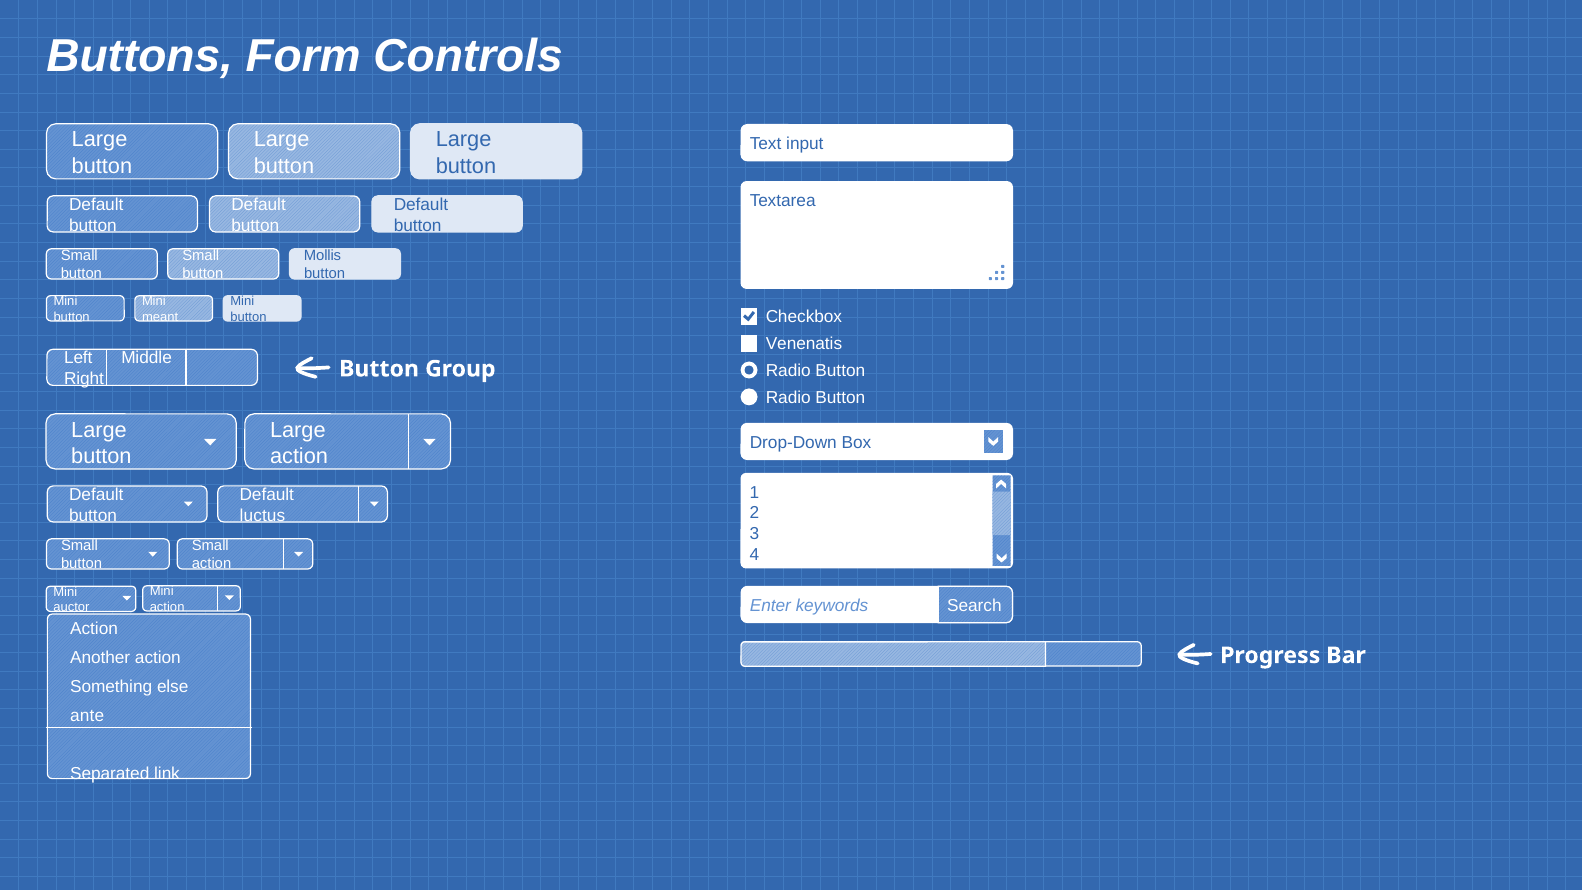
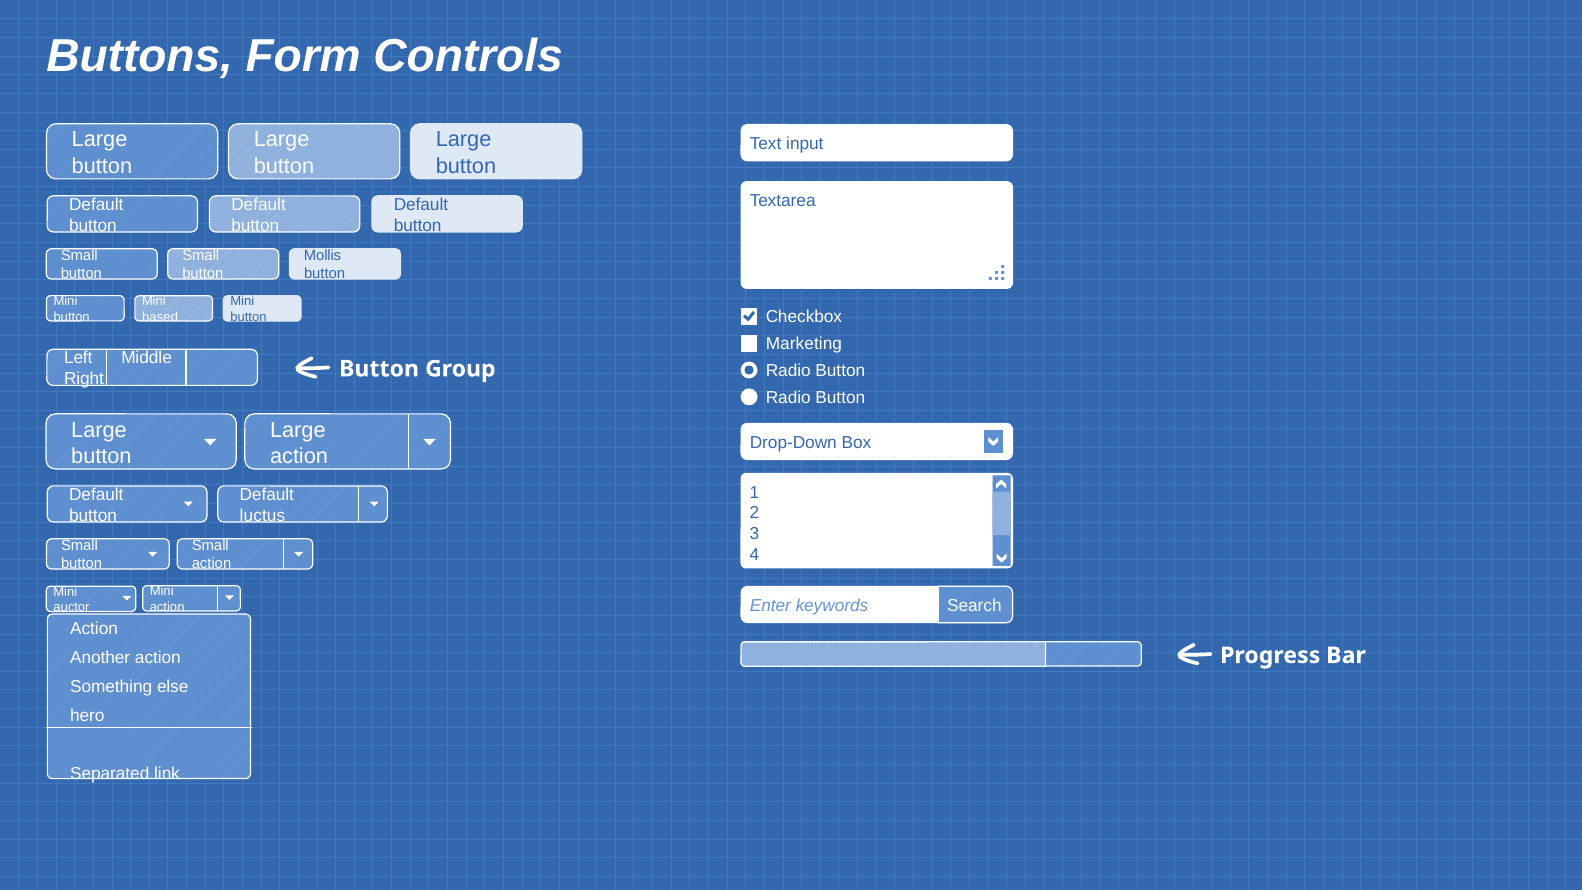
meant: meant -> based (160, 317)
Venenatis: Venenatis -> Marketing (804, 344)
ante: ante -> hero (87, 716)
